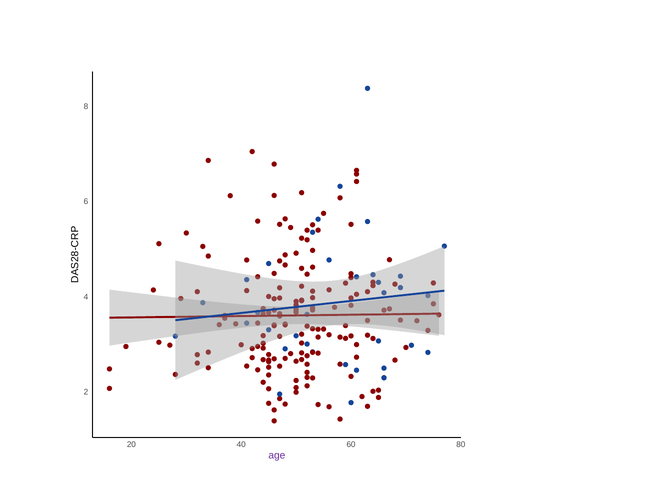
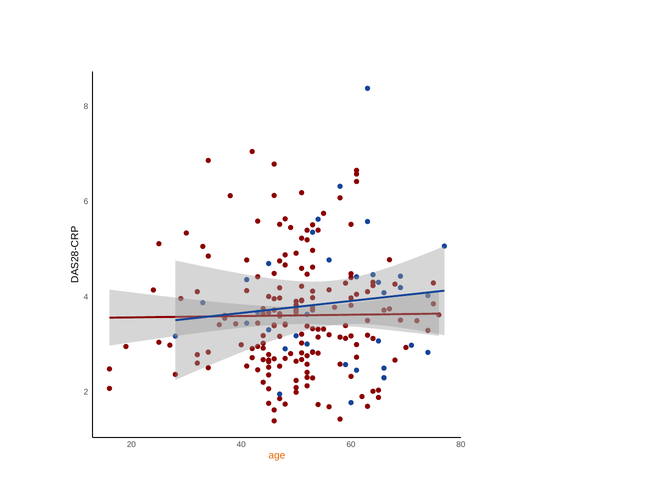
age colour: purple -> orange (277, 455)
